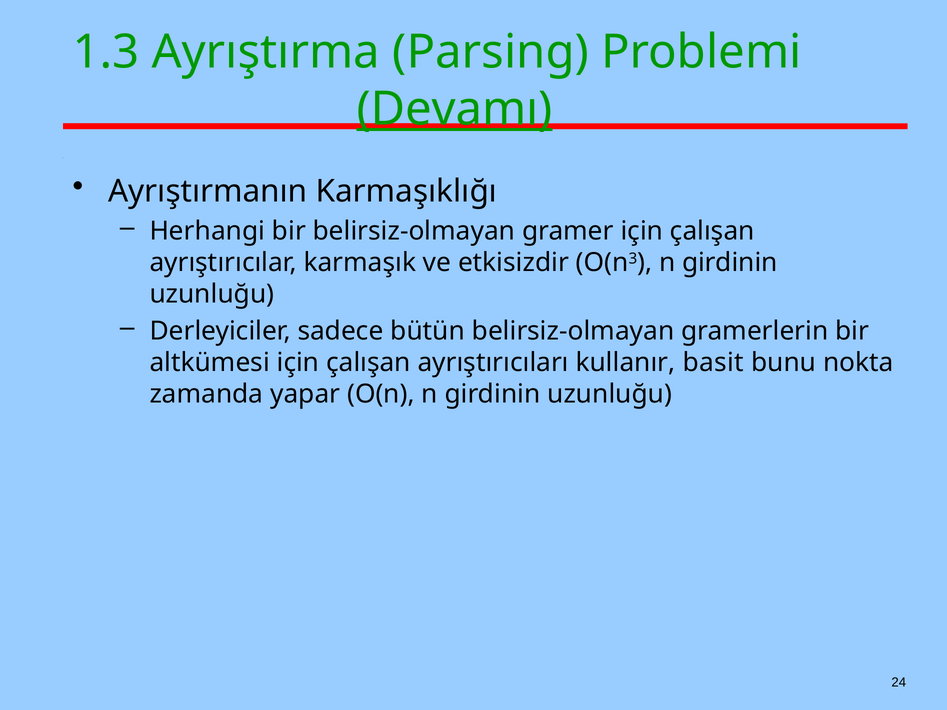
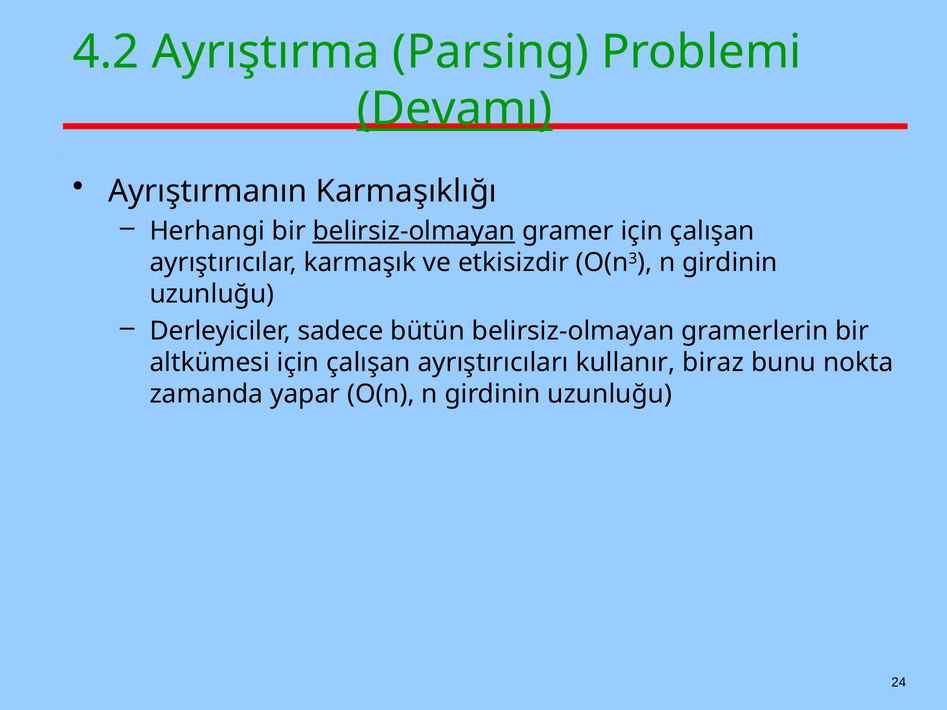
1.3: 1.3 -> 4.2 (106, 52)
belirsiz-olmayan underline: none -> present (414, 231)
basit: basit -> biraz (713, 363)
